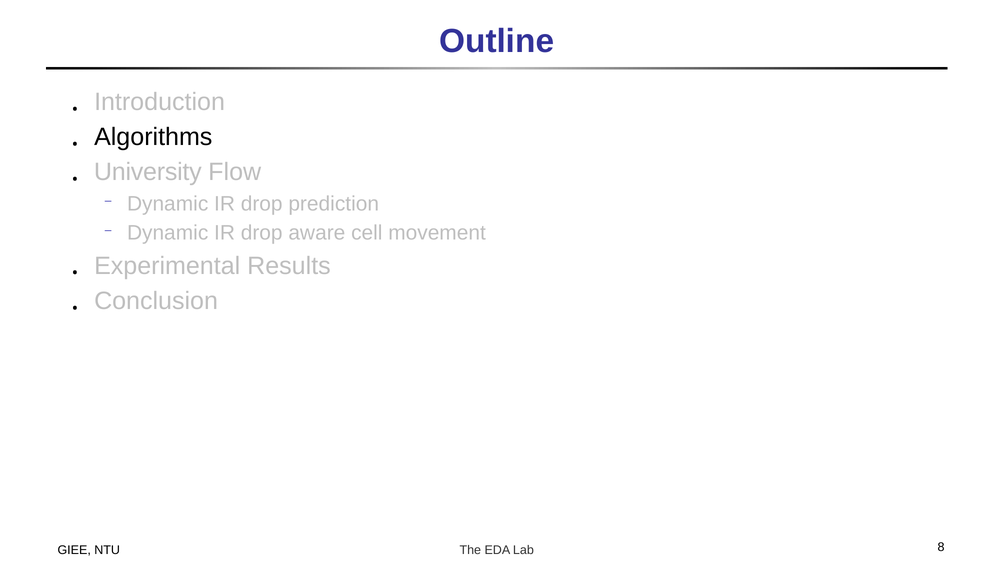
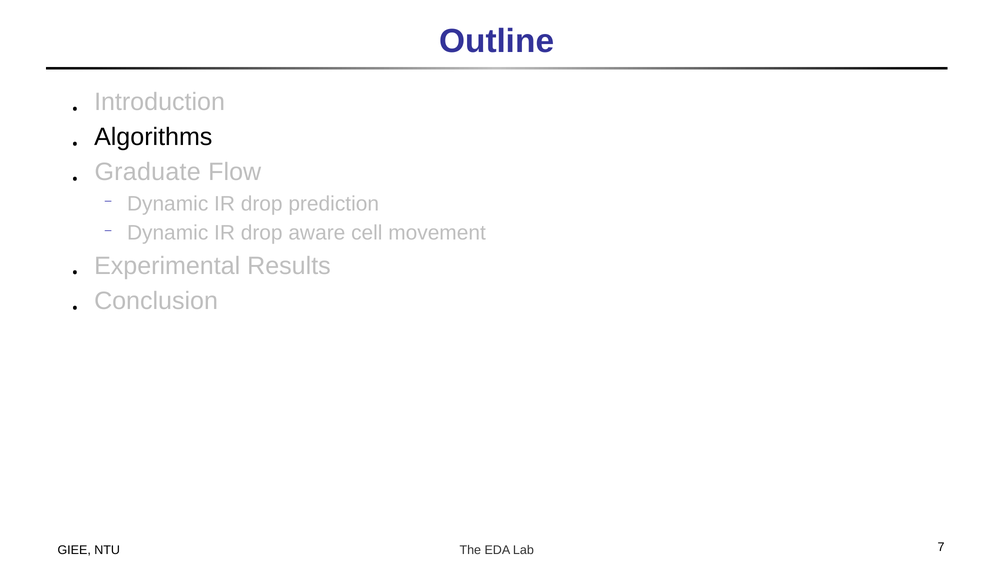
University: University -> Graduate (148, 172)
8: 8 -> 7 (941, 547)
